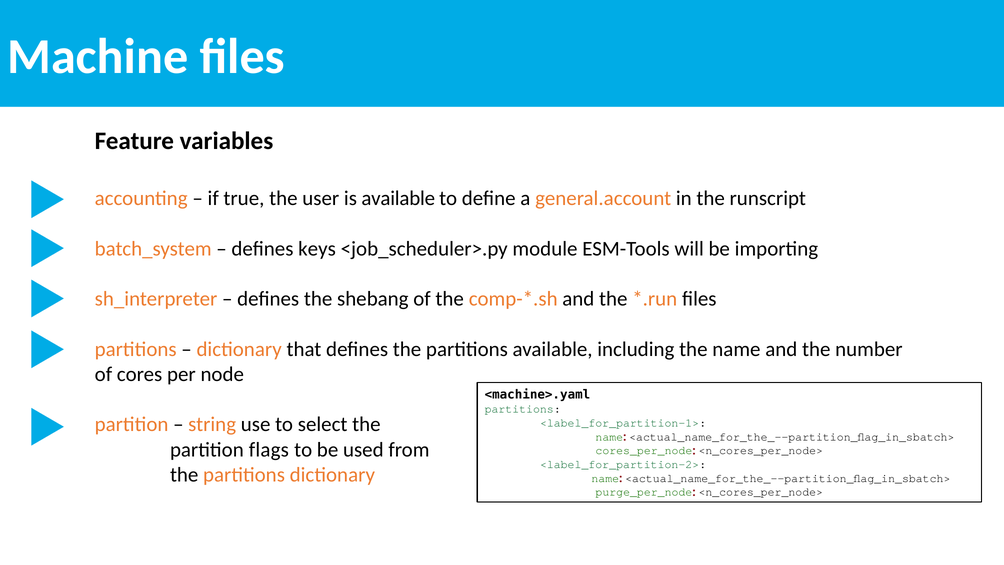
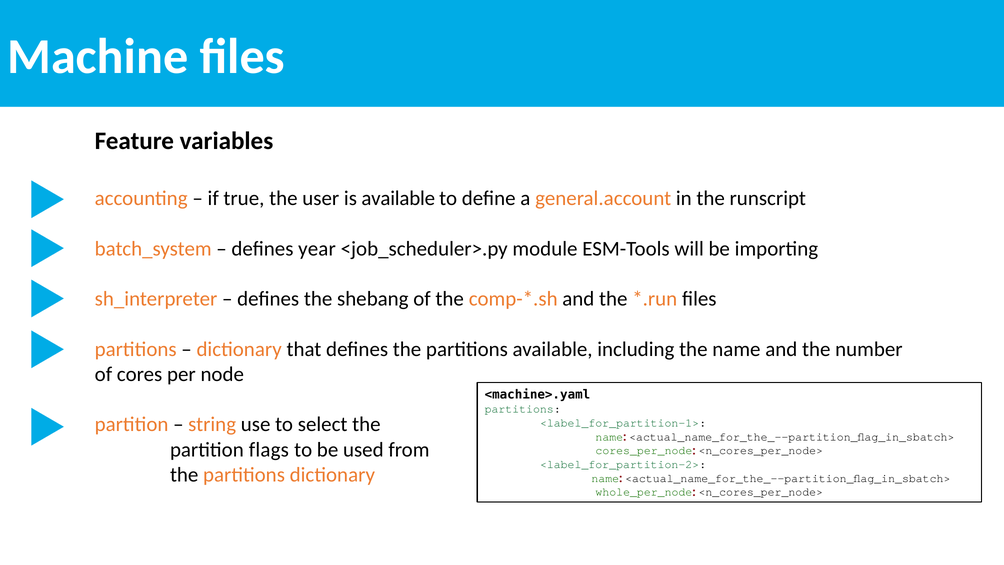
keys: keys -> year (317, 249)
purge_per_node: purge_per_node -> whole_per_node (644, 492)
